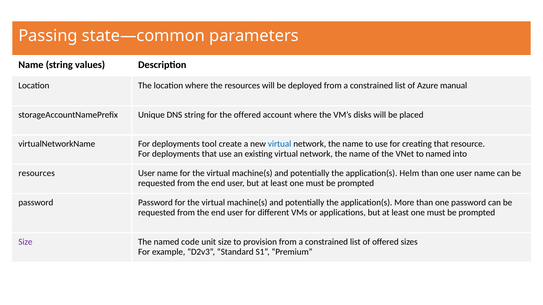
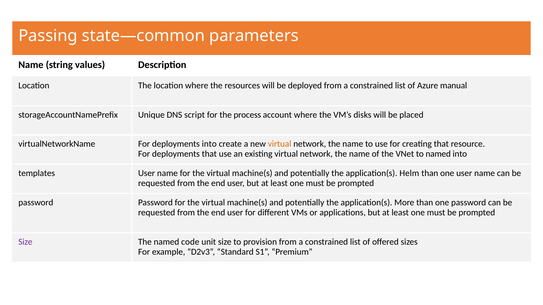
DNS string: string -> script (195, 115)
the offered: offered -> process (247, 115)
deployments tool: tool -> into (209, 144)
virtual colour: blue -> orange (280, 144)
resources: resources -> templates (37, 173)
